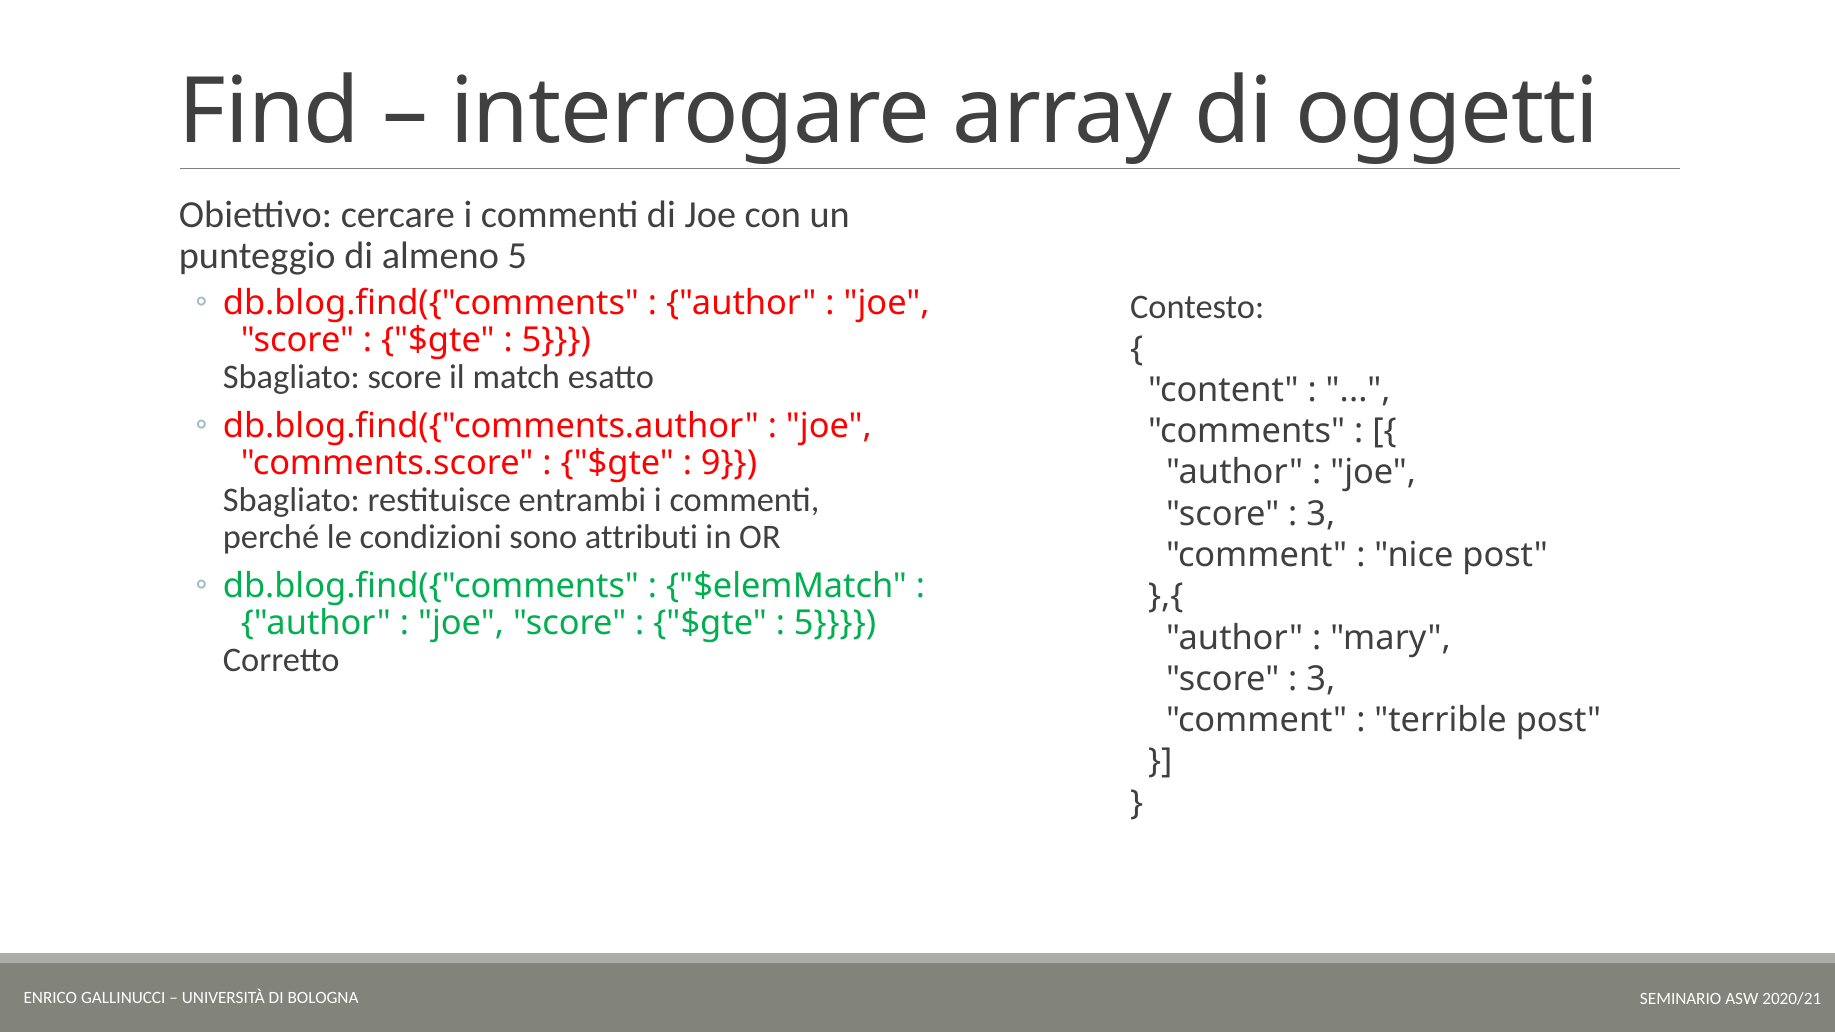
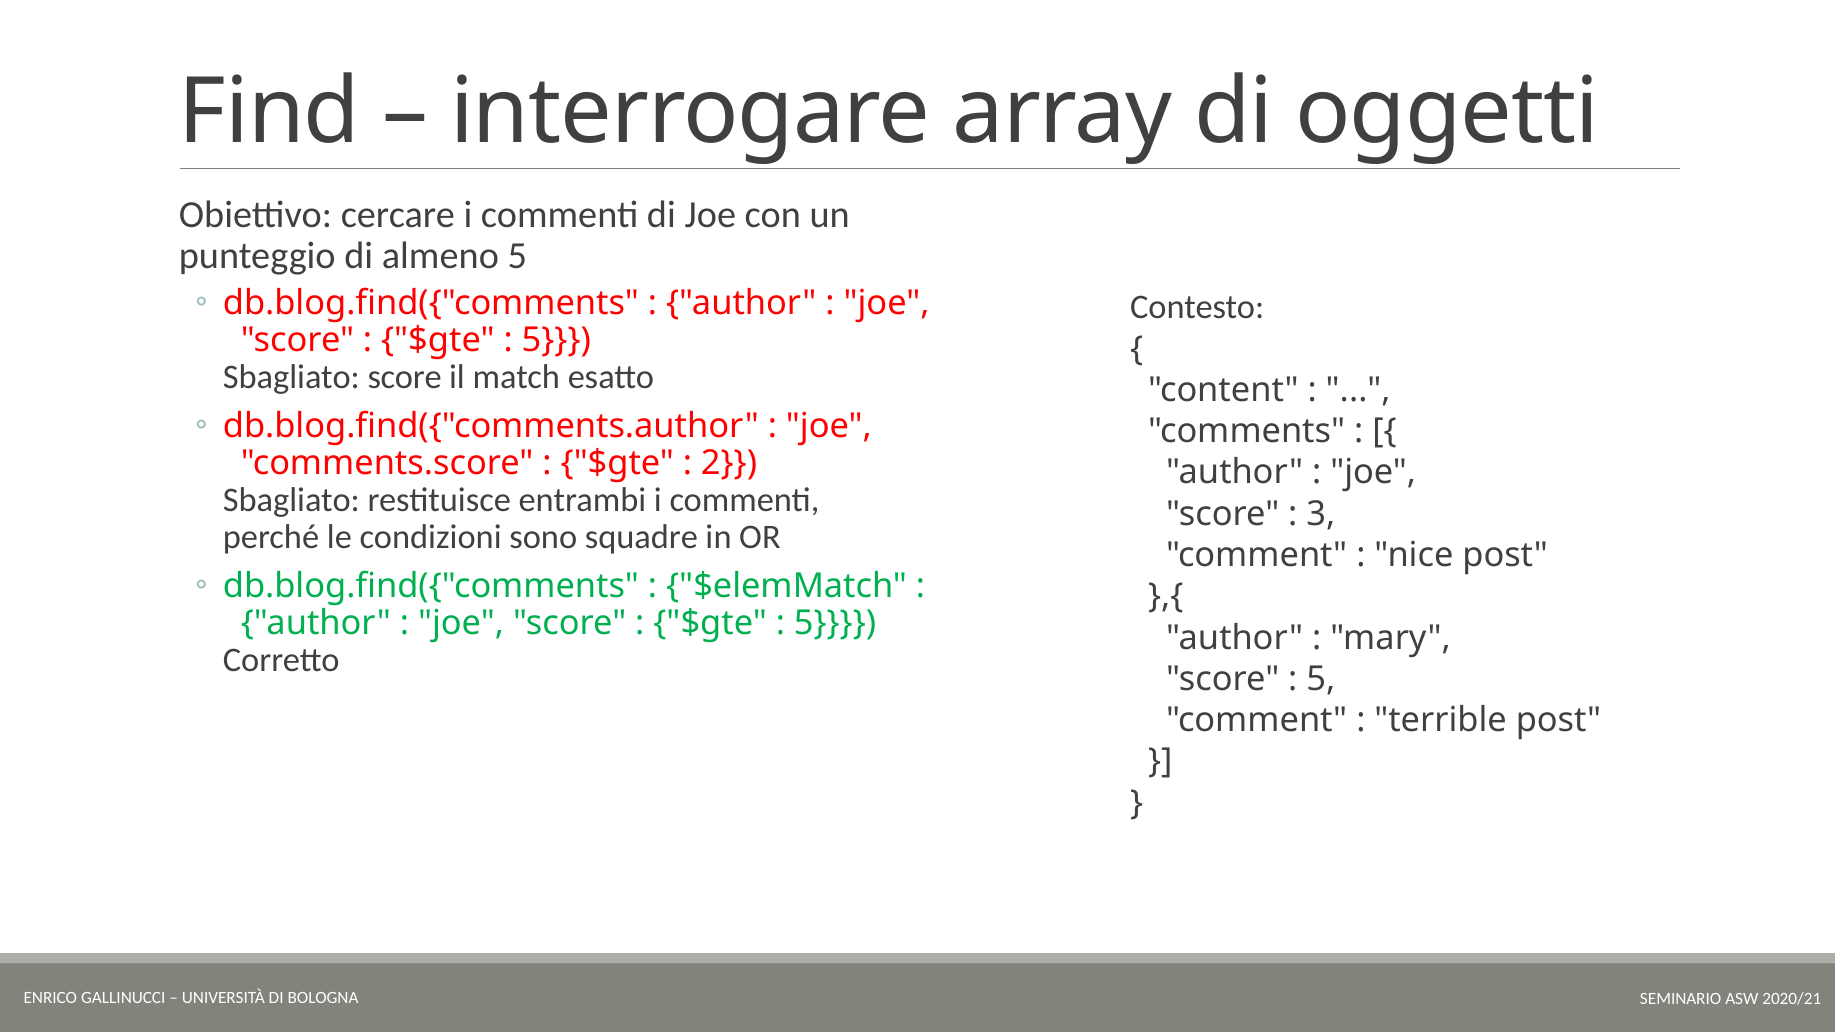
9: 9 -> 2 (729, 463)
attributi: attributi -> squadre (641, 537)
3: 3 -> 5 (1321, 679)
